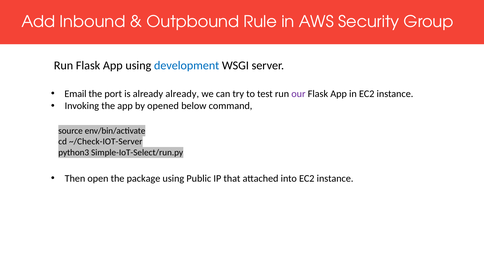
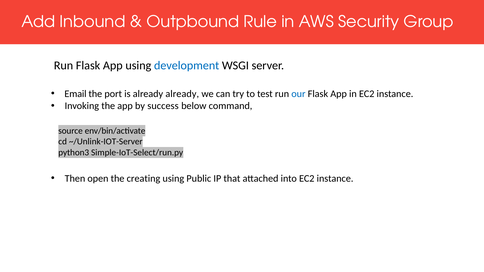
our colour: purple -> blue (298, 94)
opened: opened -> success (163, 106)
~/Check-IOT-Server: ~/Check-IOT-Server -> ~/Unlink-IOT-Server (106, 142)
package: package -> creating (143, 179)
